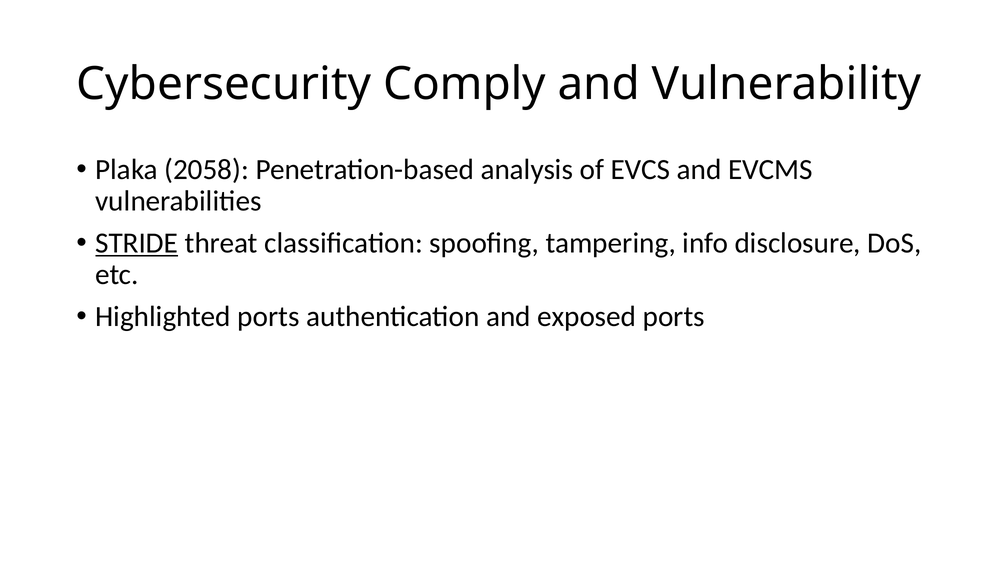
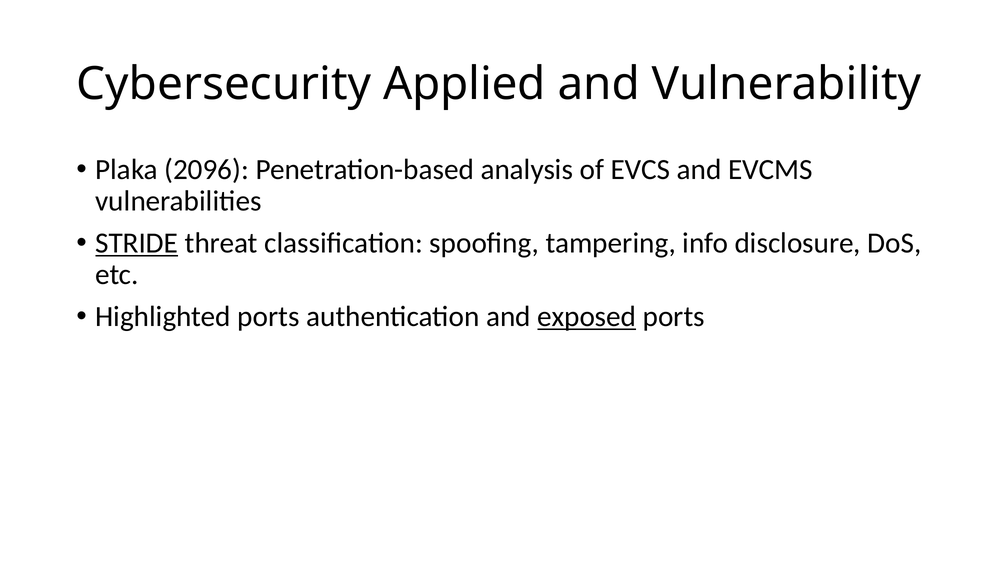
Comply: Comply -> Applied (464, 84)
2058: 2058 -> 2096 (207, 170)
exposed underline: none -> present (587, 317)
